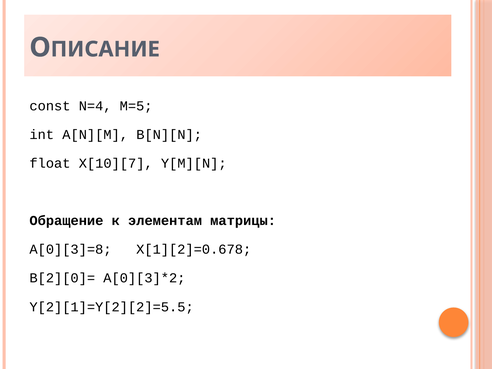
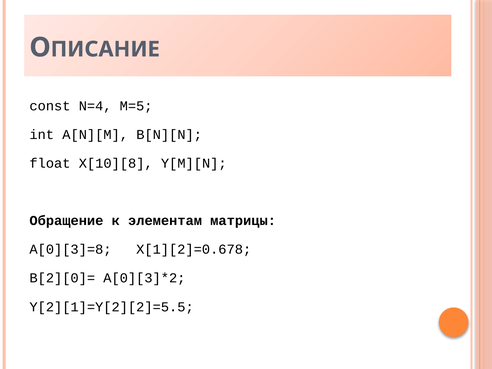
X[10][7: X[10][7 -> X[10][8 (116, 163)
